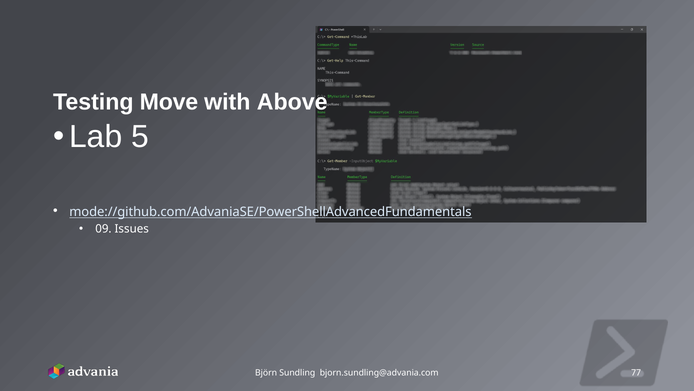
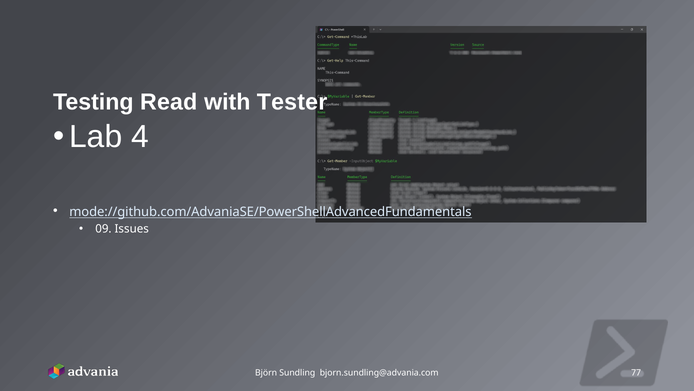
Move: Move -> Read (169, 102)
Above: Above -> Tester (292, 102)
5: 5 -> 4 (140, 137)
